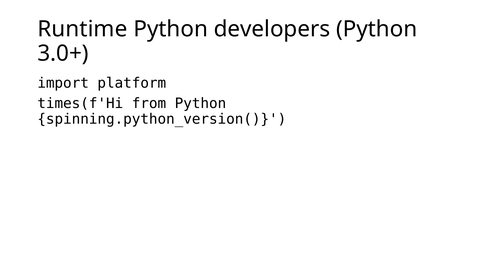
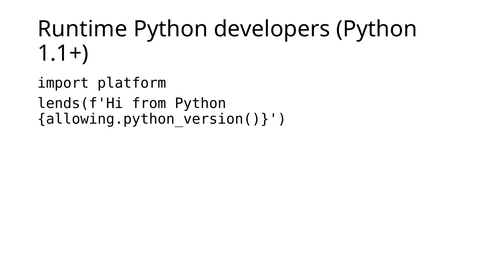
3.0+: 3.0+ -> 1.1+ (63, 53)
times(f'Hi: times(f'Hi -> lends(f'Hi (80, 103)
spinning.python_version(: spinning.python_version( -> allowing.python_version( (162, 119)
